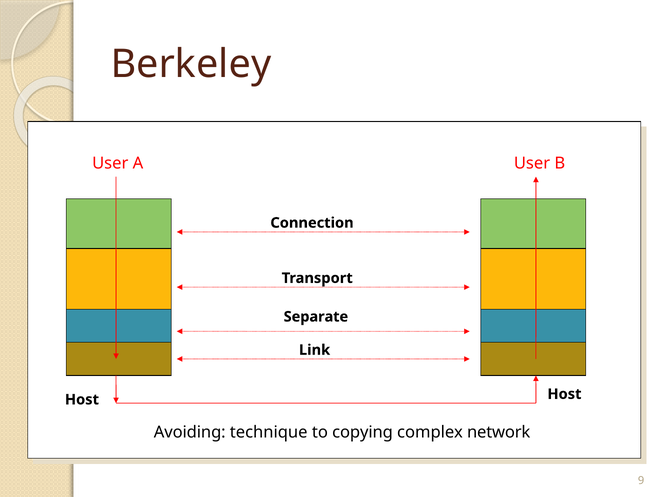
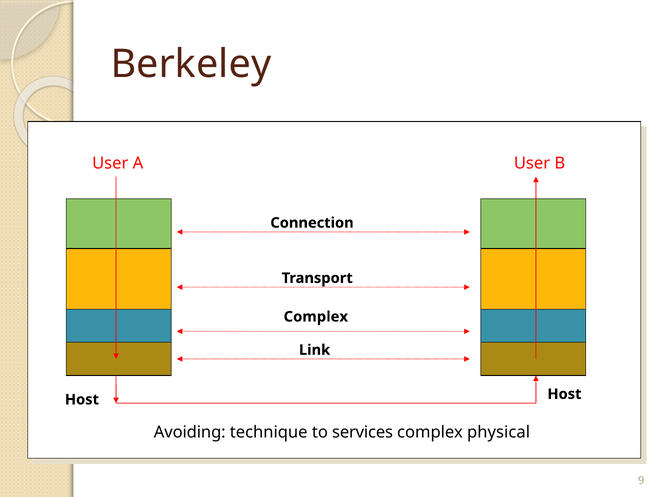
Separate: Separate -> Complex (316, 317)
copying: copying -> services (363, 432)
network: network -> physical (499, 432)
